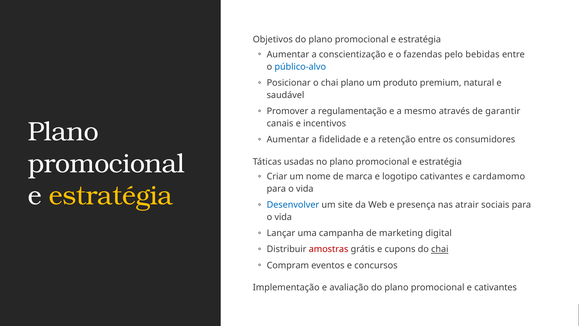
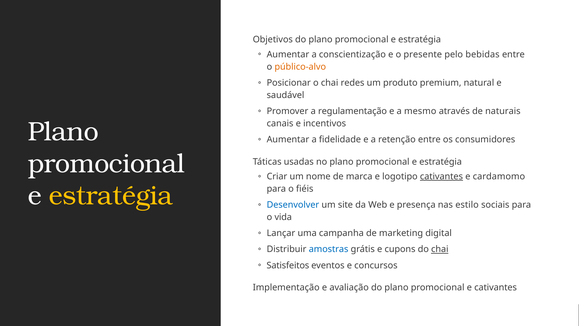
fazendas: fazendas -> presente (423, 54)
público-alvo colour: blue -> orange (300, 67)
chai plano: plano -> redes (353, 83)
garantir: garantir -> naturais (503, 111)
cativantes underline: none -> present (441, 176)
vida: vida -> fiéis (305, 189)
atrair: atrair -> estilo (467, 205)
amostras colour: red -> blue (329, 249)
Compram: Compram -> Satisfeitos (288, 265)
